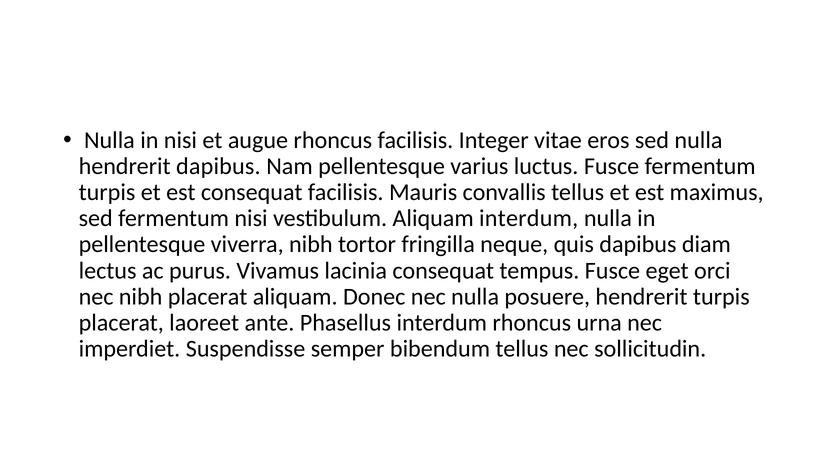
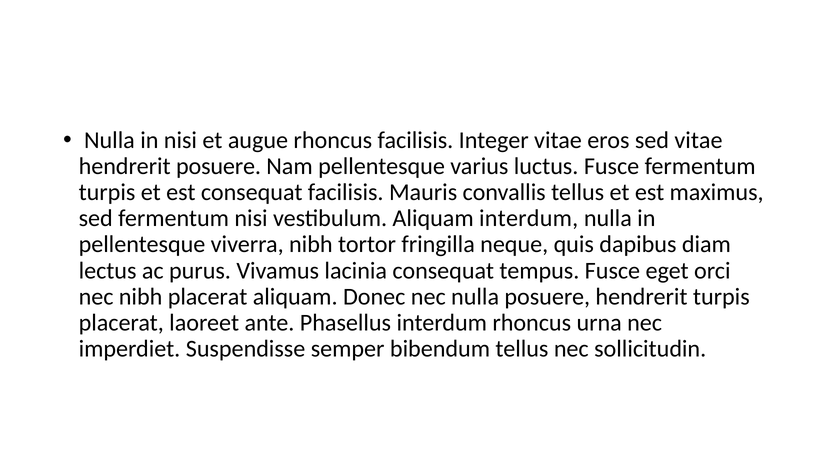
sed nulla: nulla -> vitae (699, 140)
hendrerit dapibus: dapibus -> posuere (219, 166)
